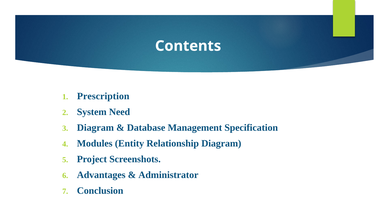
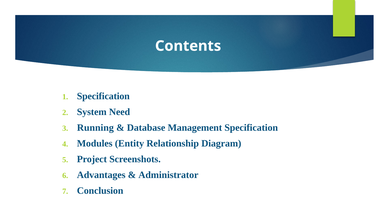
Prescription: Prescription -> Specification (103, 96)
Diagram: Diagram -> Running (95, 128)
